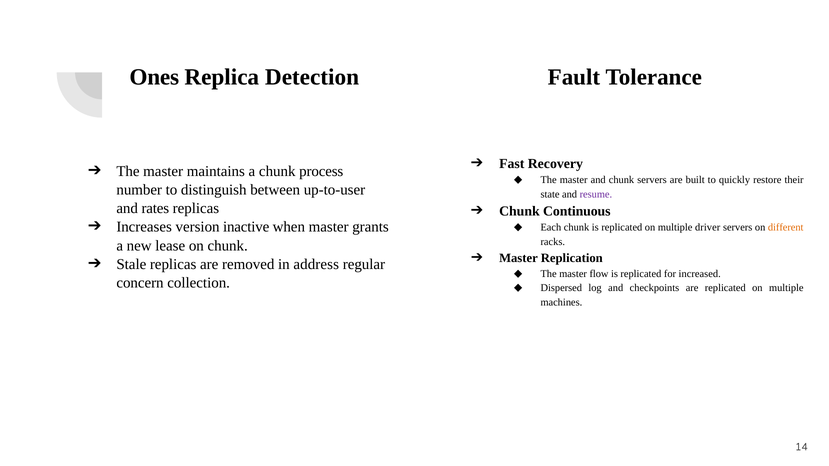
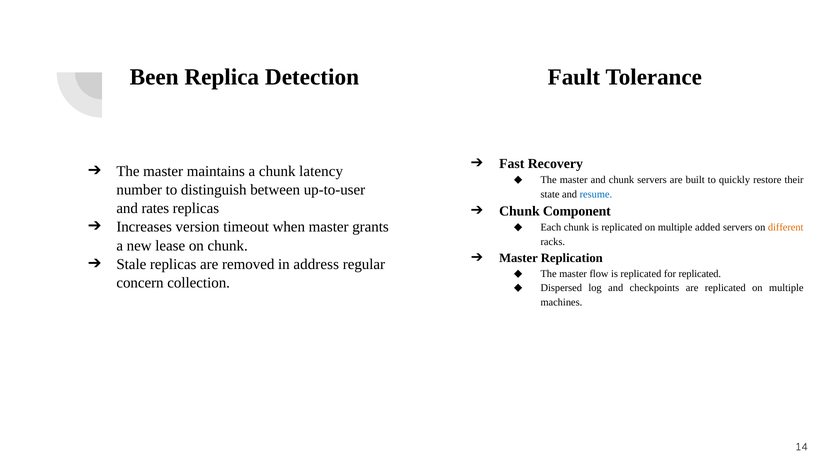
Ones: Ones -> Been (154, 77)
process: process -> latency (321, 171)
resume colour: purple -> blue (596, 194)
Continuous: Continuous -> Component (577, 212)
inactive: inactive -> timeout (246, 227)
driver: driver -> added (708, 228)
for increased: increased -> replicated (700, 274)
